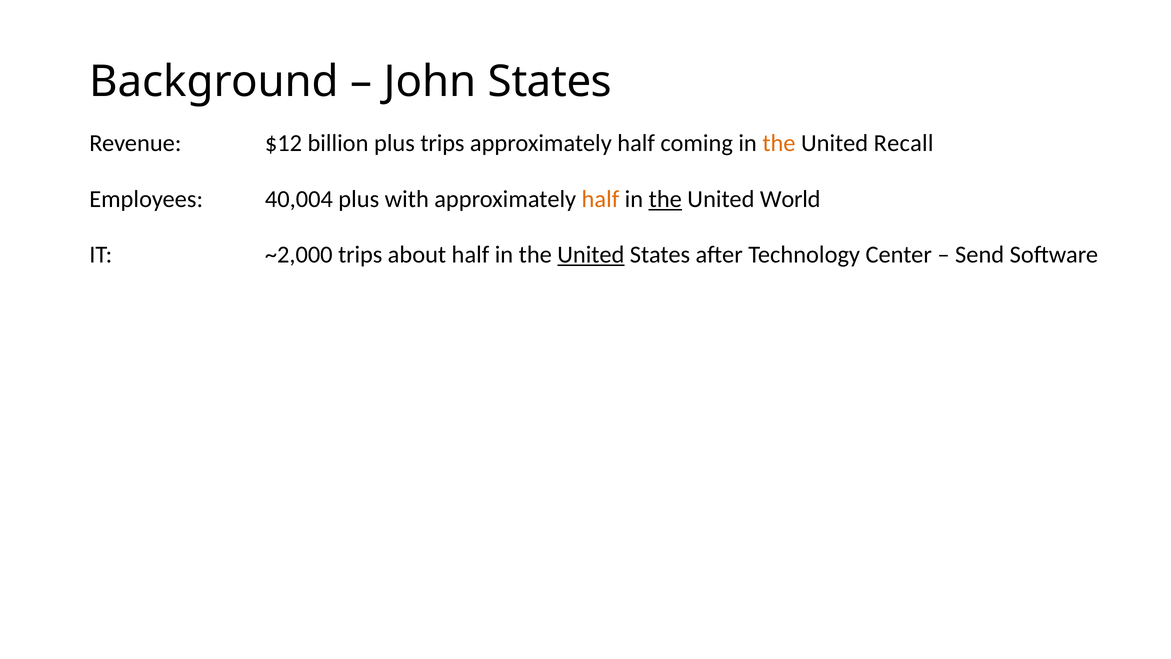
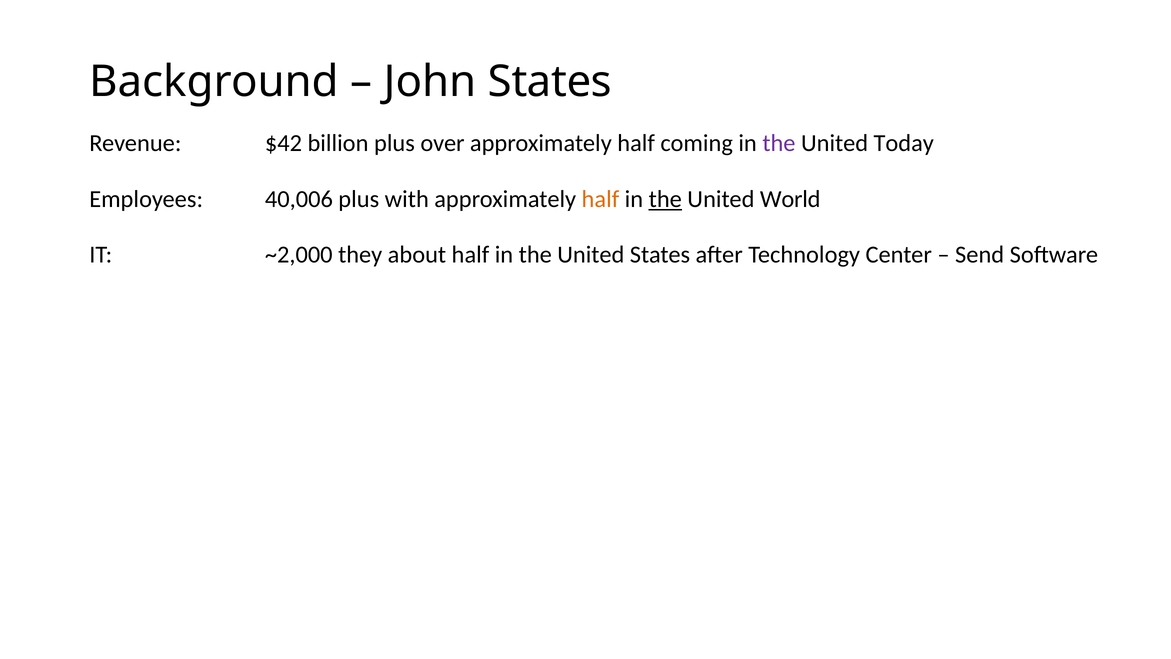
$12: $12 -> $42 (283, 143)
plus trips: trips -> over (442, 143)
the colour: orange -> purple (779, 143)
Recall: Recall -> Today (904, 143)
40,004: 40,004 -> 40,006 (299, 199)
~2,000 trips: trips -> they (360, 255)
United underline: present -> none (591, 255)
